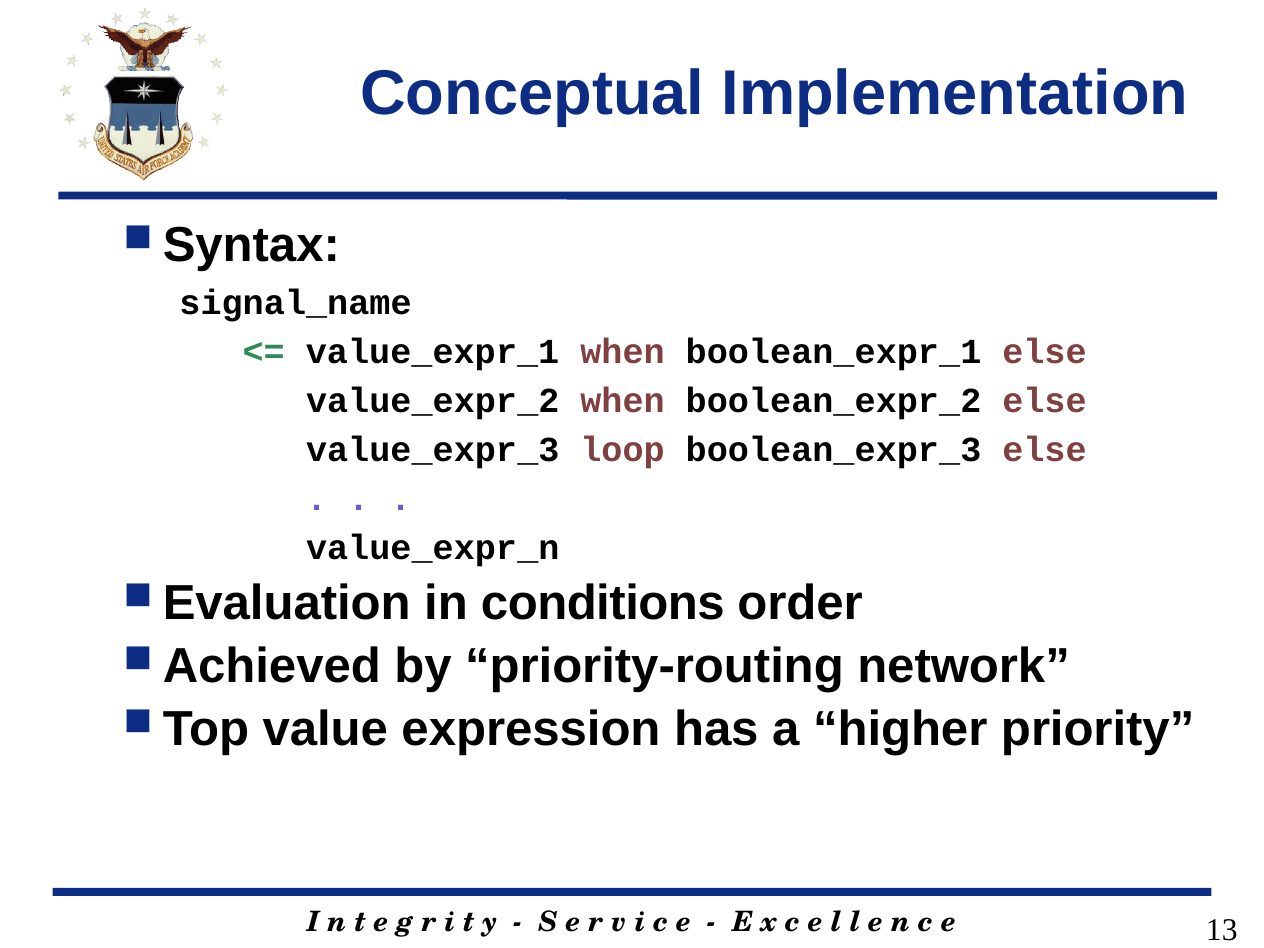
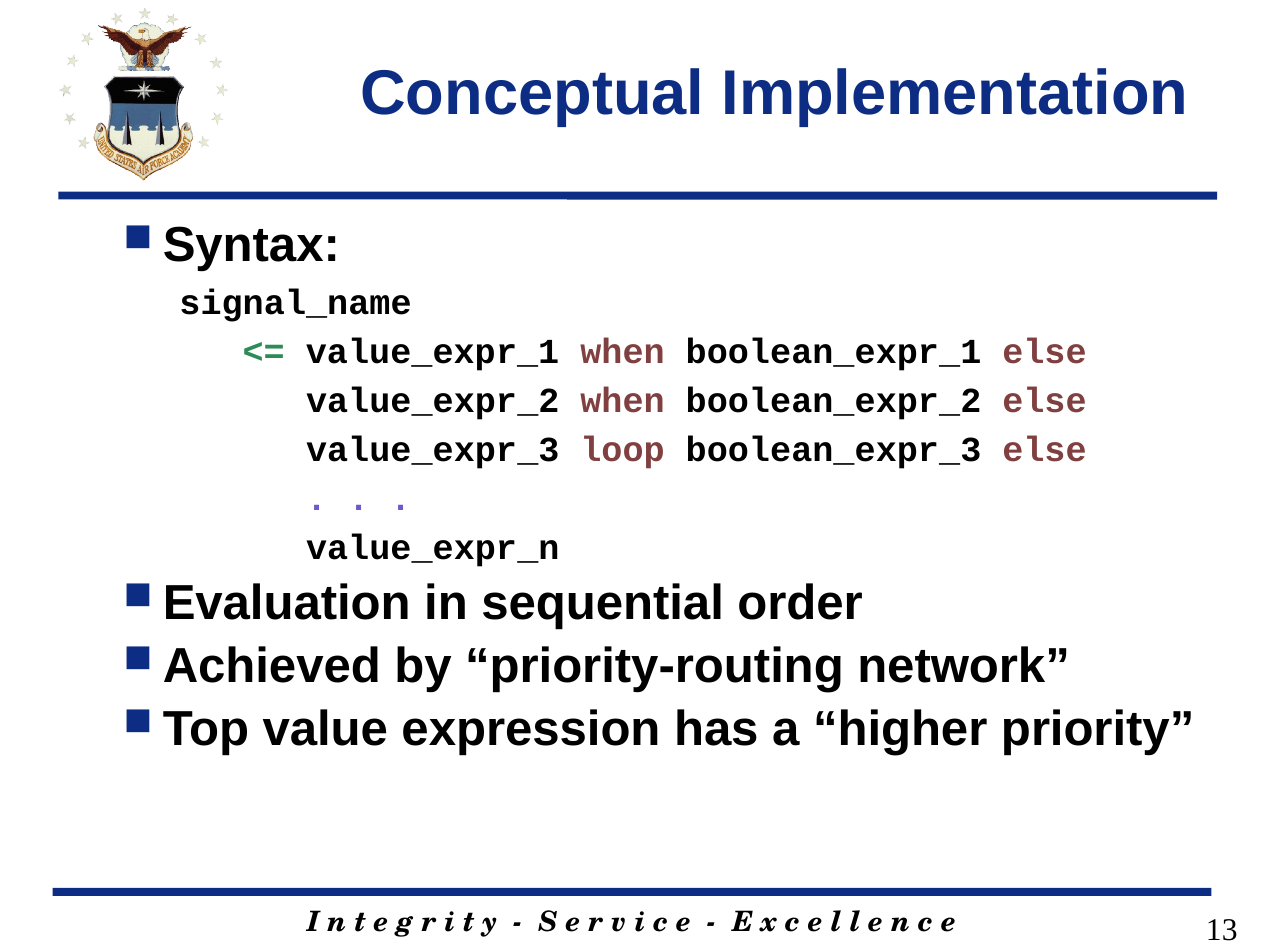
conditions: conditions -> sequential (603, 603)
